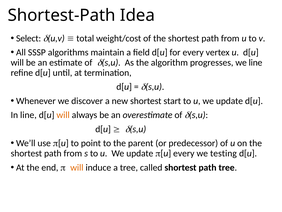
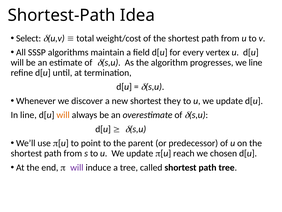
start: start -> they (172, 101)
p[u every: every -> reach (184, 153)
testing: testing -> chosen (224, 153)
will colour: orange -> purple (77, 167)
